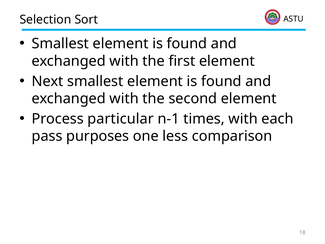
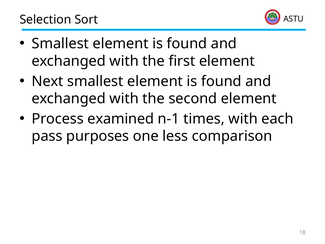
particular: particular -> examined (121, 119)
